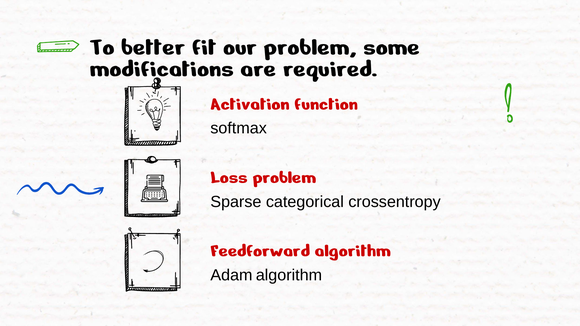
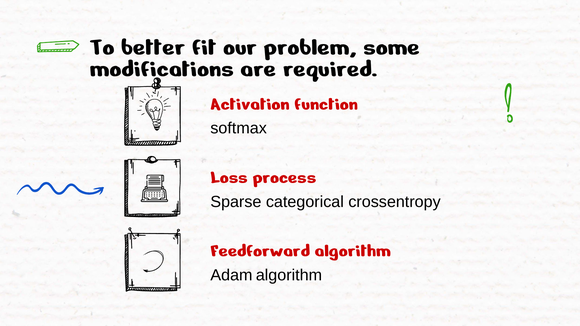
Loss problem: problem -> process (284, 177)
